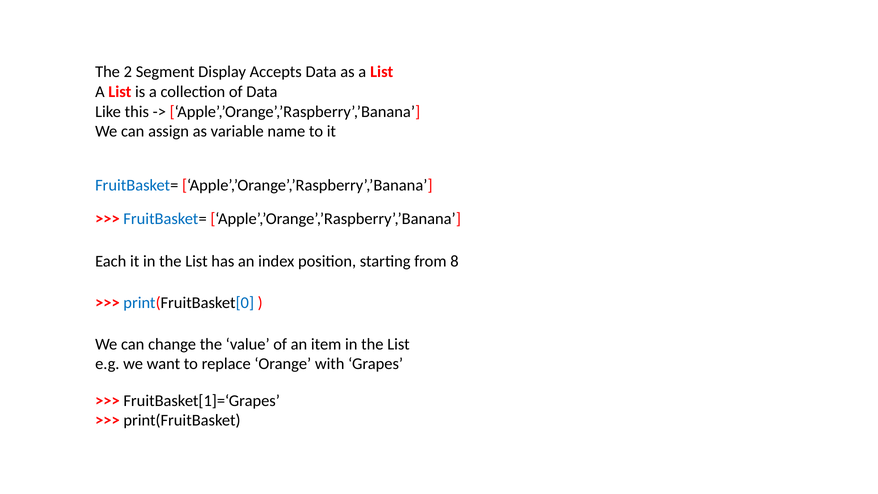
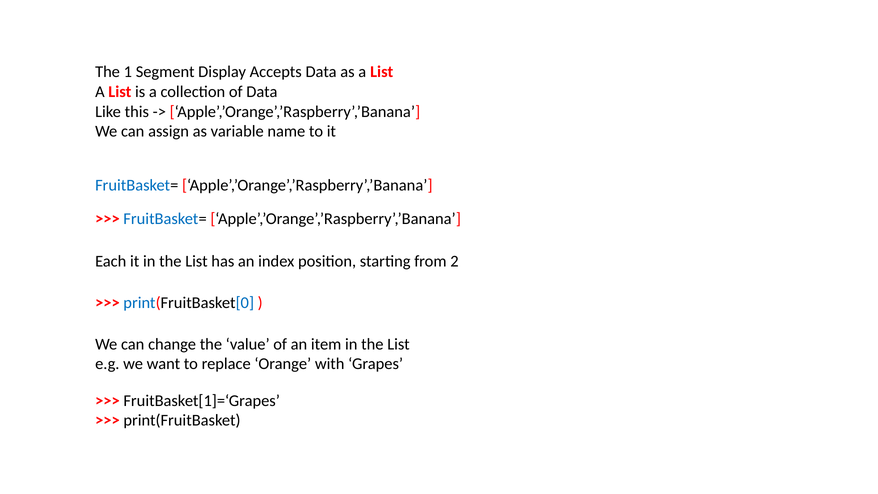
2: 2 -> 1 (128, 72)
8: 8 -> 2 (454, 261)
